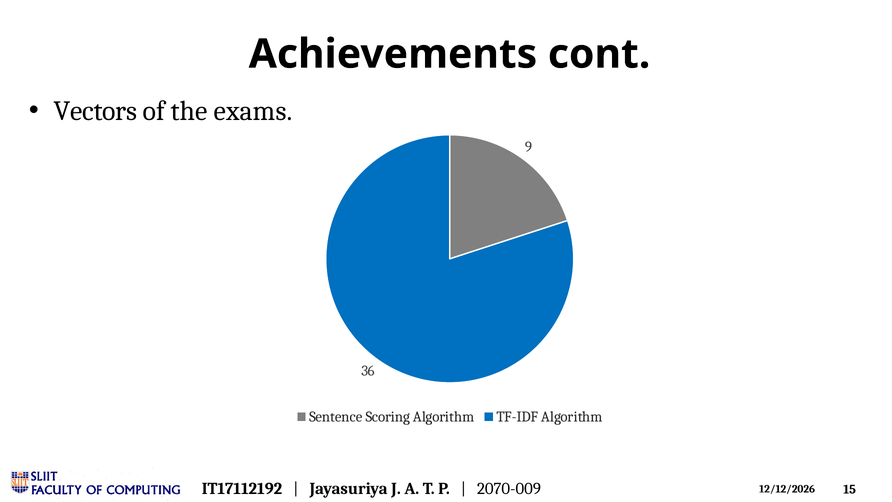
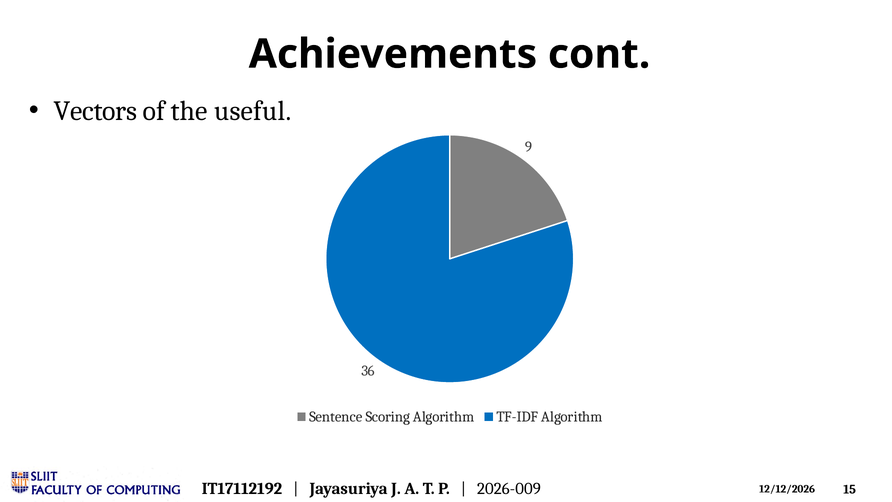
exams: exams -> useful (253, 111)
2070-009: 2070-009 -> 2026-009 (509, 488)
